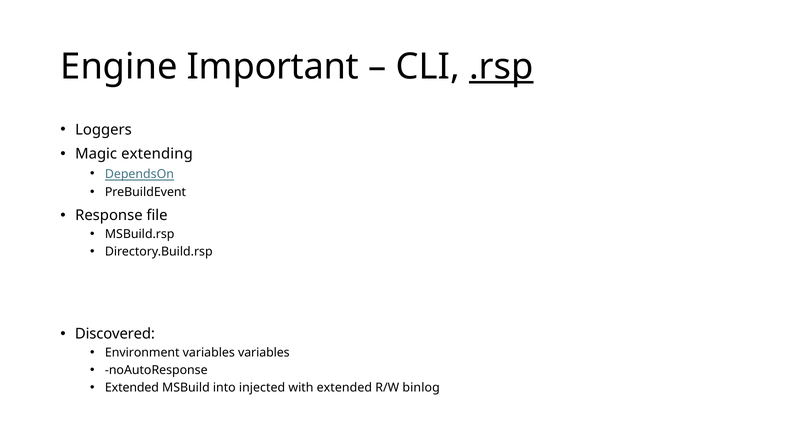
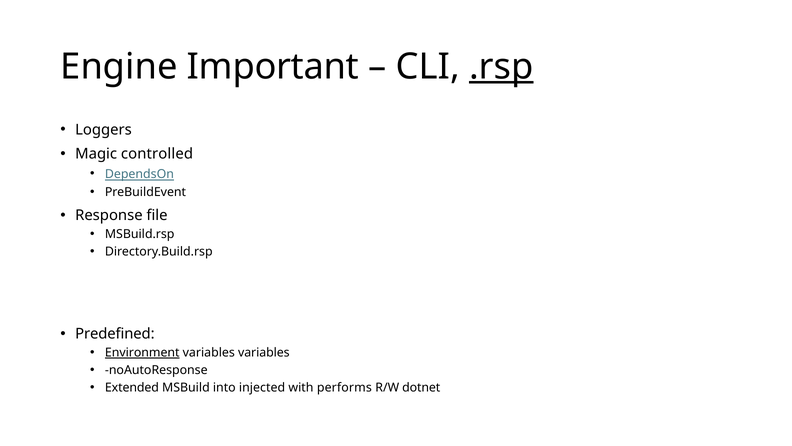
extending: extending -> controlled (157, 154)
Discovered: Discovered -> Predefined (115, 333)
Environment underline: none -> present (142, 352)
with extended: extended -> performs (344, 387)
binlog: binlog -> dotnet (421, 387)
